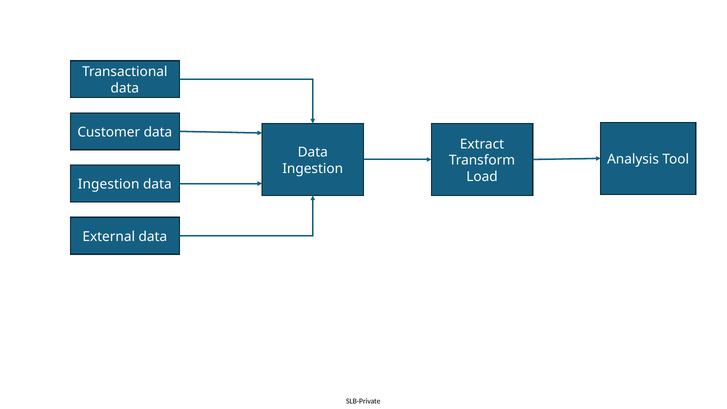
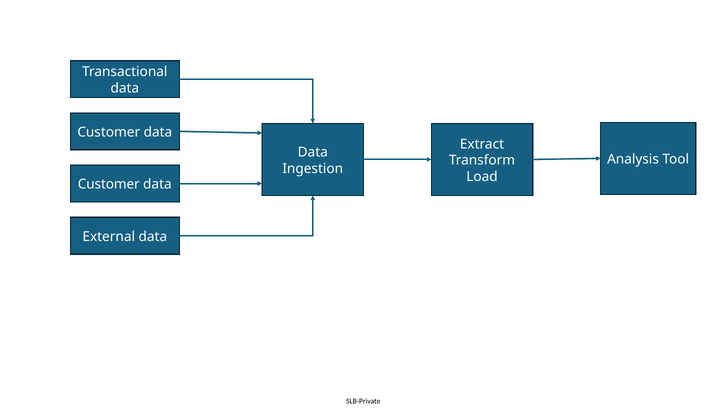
Ingestion: Ingestion -> Customer (109, 184)
